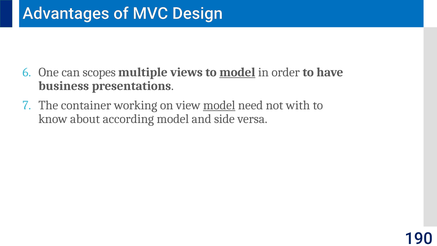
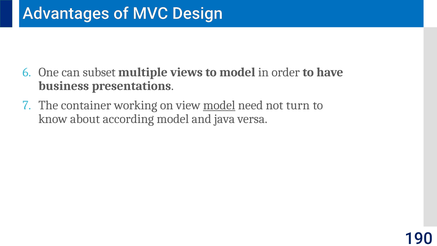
scopes: scopes -> subset (99, 72)
model underline: present -> none (237, 72)
with: with -> turn (298, 105)
side: side -> java (224, 119)
